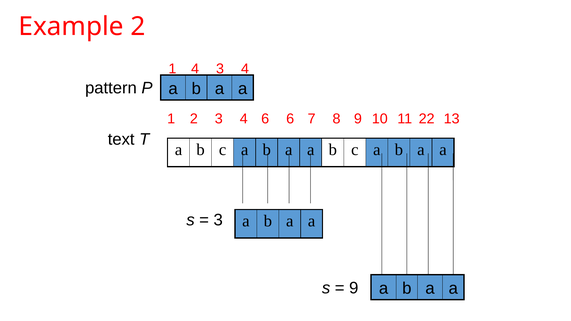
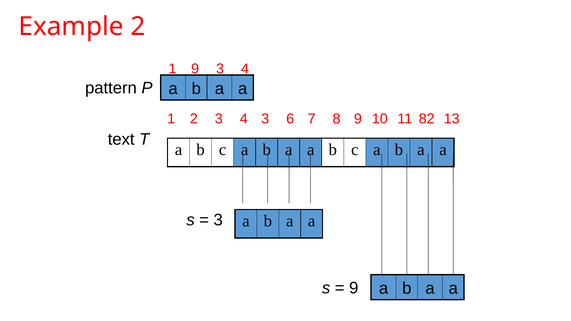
1 4: 4 -> 9 (195, 69)
4 6: 6 -> 3 (265, 119)
22: 22 -> 82 (427, 119)
